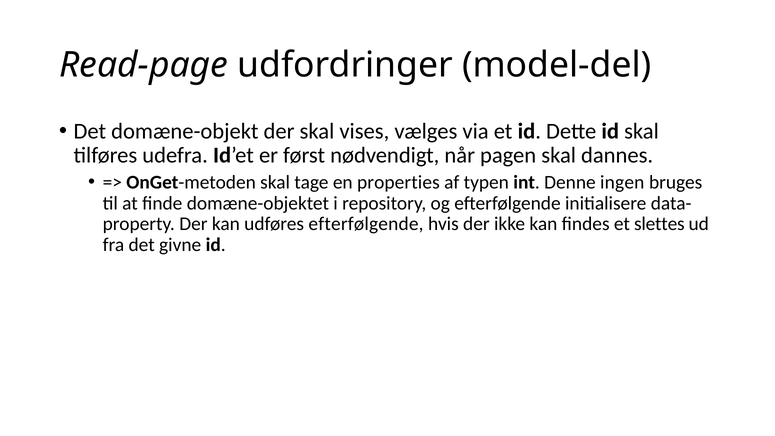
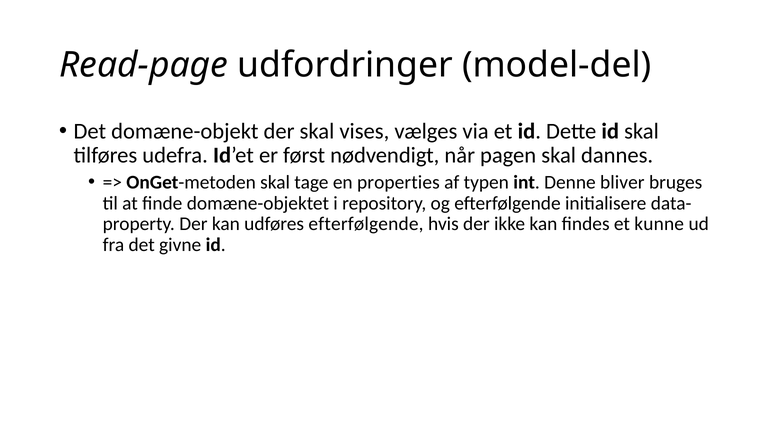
ingen: ingen -> bliver (622, 182)
slettes: slettes -> kunne (659, 224)
